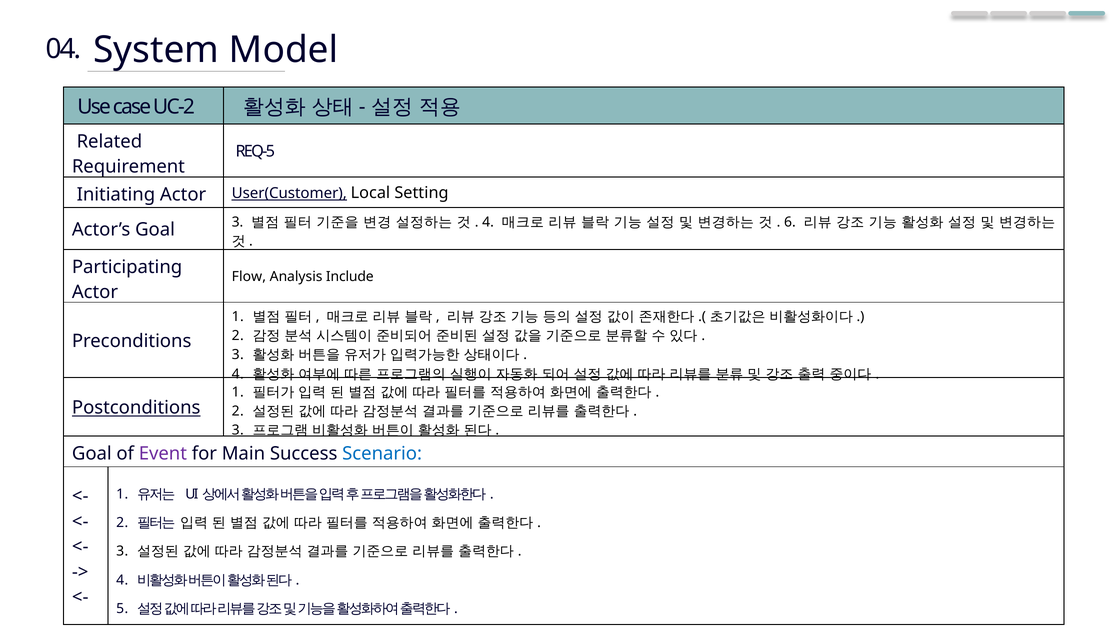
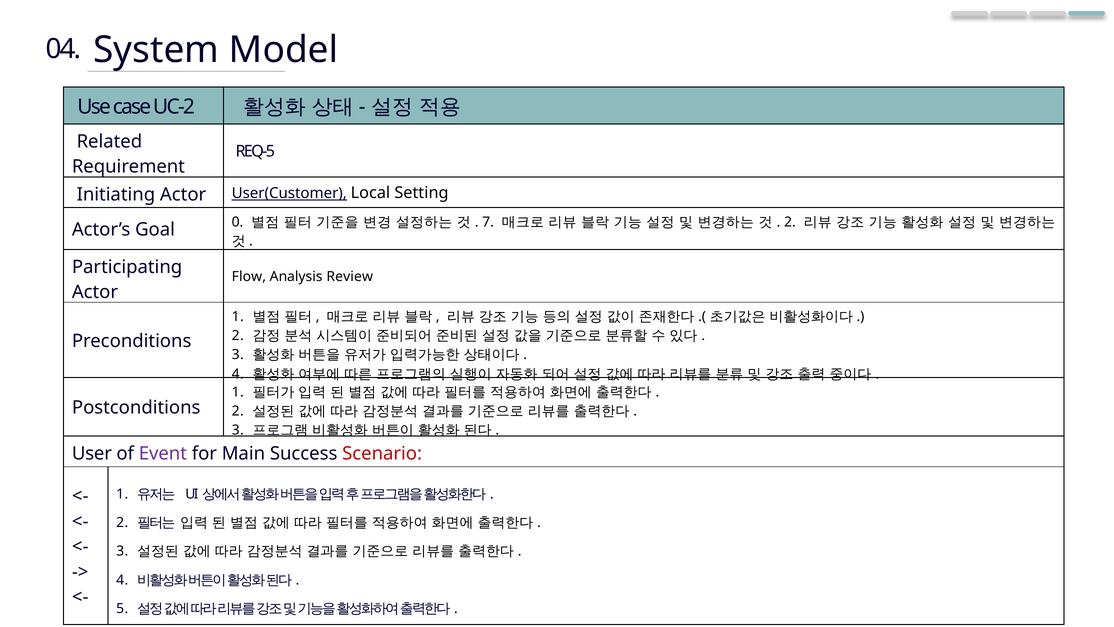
Goal 3: 3 -> 0 (238, 222)
4: 4 -> 7 (488, 222)
6: 6 -> 2 (790, 222)
Include: Include -> Review (350, 276)
Postconditions underline: present -> none (136, 408)
Goal: Goal -> User (92, 454)
Scenario colour: blue -> red (382, 454)
